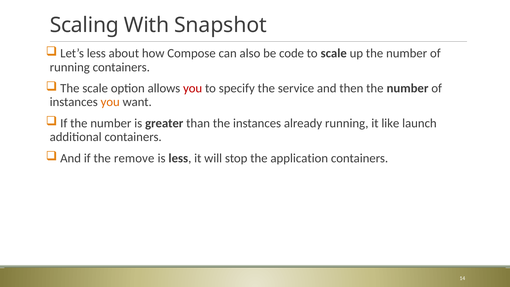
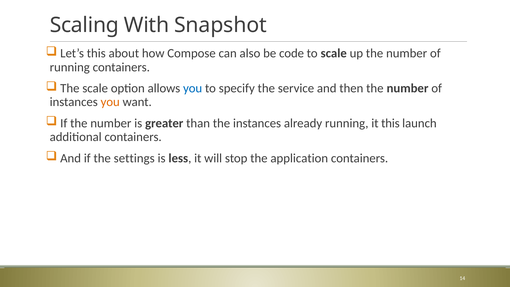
Let’s less: less -> this (96, 53)
you colour: red -> blue (193, 88)
it like: like -> this (390, 123)
remove: remove -> settings (134, 158)
